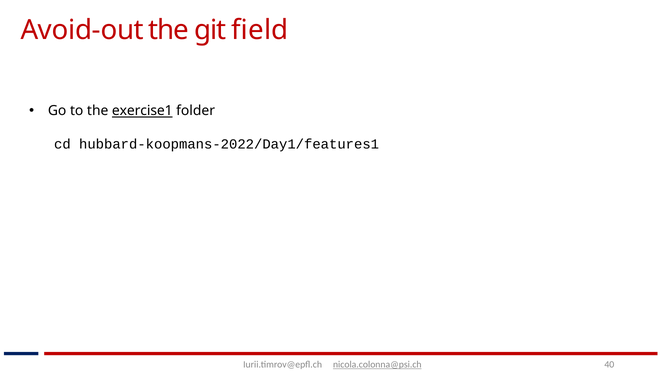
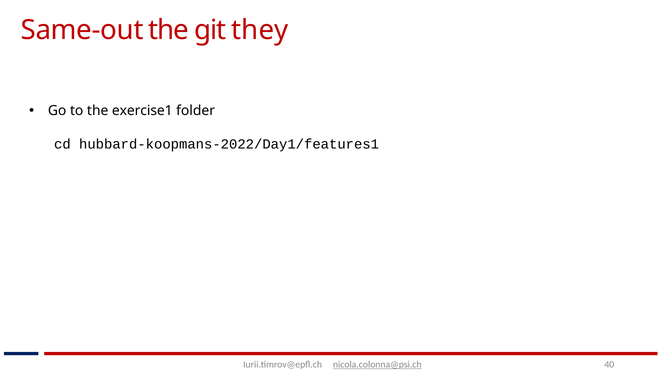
Avoid-out: Avoid-out -> Same-out (82, 30)
field: field -> they (260, 30)
exercise1 underline: present -> none (142, 111)
